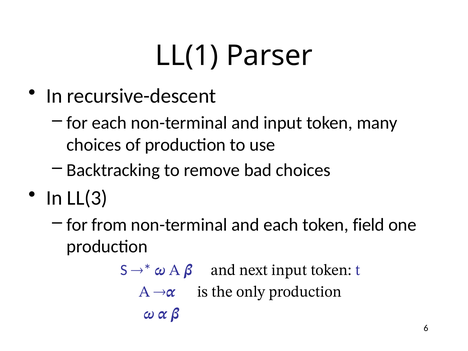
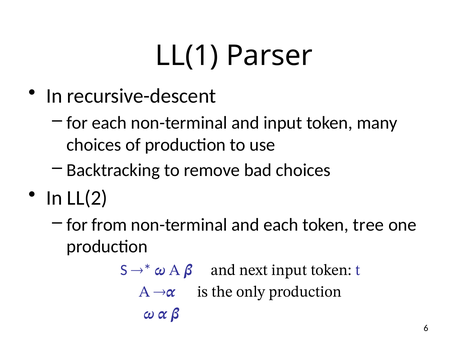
LL(3: LL(3 -> LL(2 (87, 198)
field: field -> tree (368, 225)
